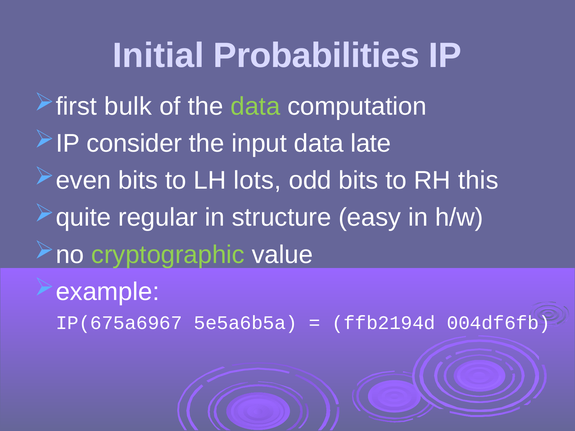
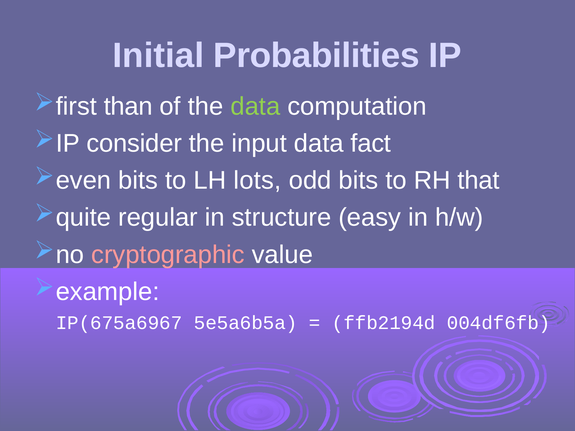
bulk: bulk -> than (128, 107)
late: late -> fact (371, 144)
this: this -> that (479, 181)
cryptographic colour: light green -> pink (168, 255)
